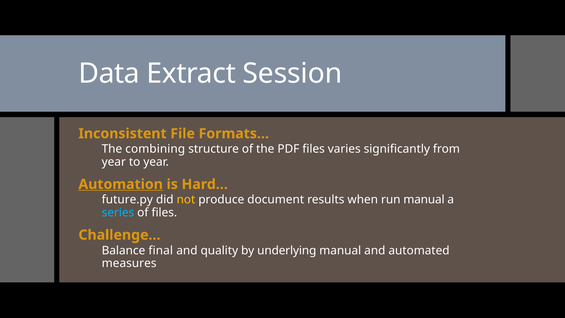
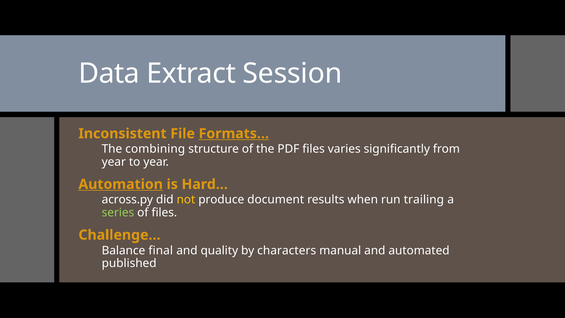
Formats… underline: none -> present (234, 134)
future.py: future.py -> across.py (127, 200)
run manual: manual -> trailing (424, 200)
series colour: light blue -> light green (118, 212)
underlying: underlying -> characters (287, 250)
measures: measures -> published (129, 263)
